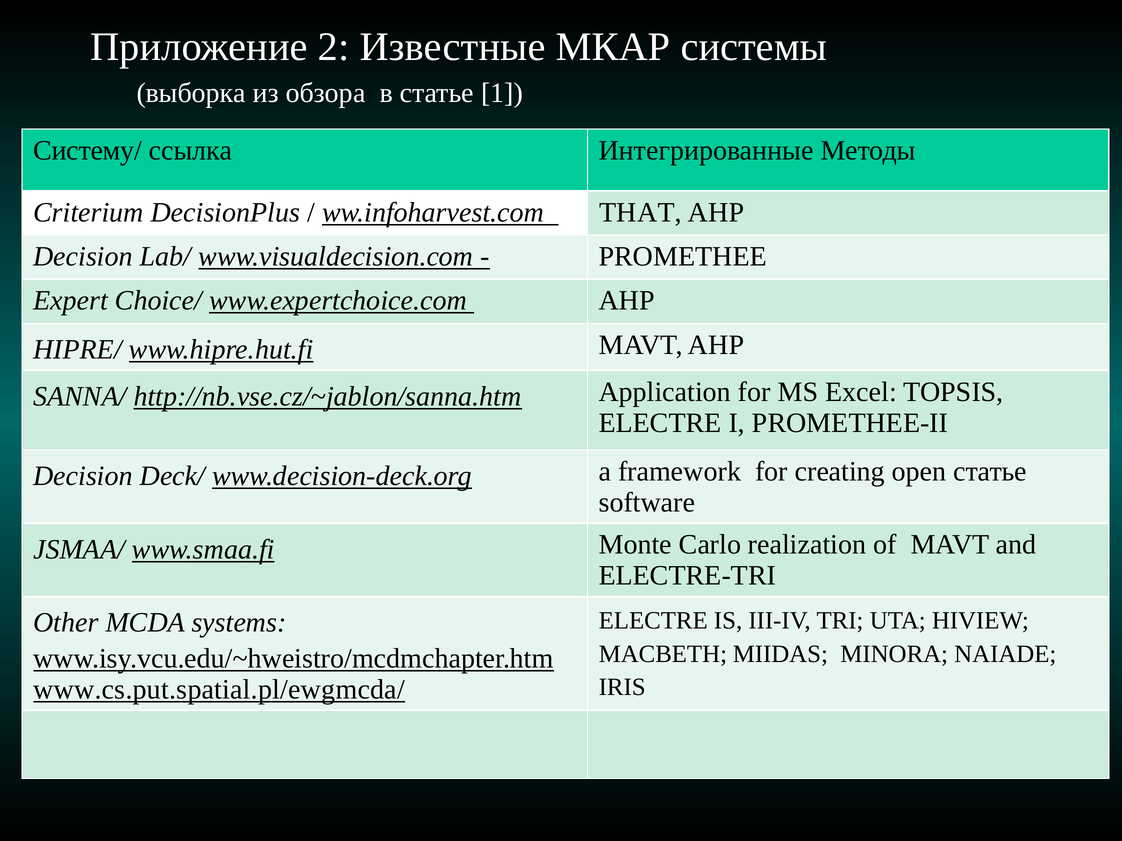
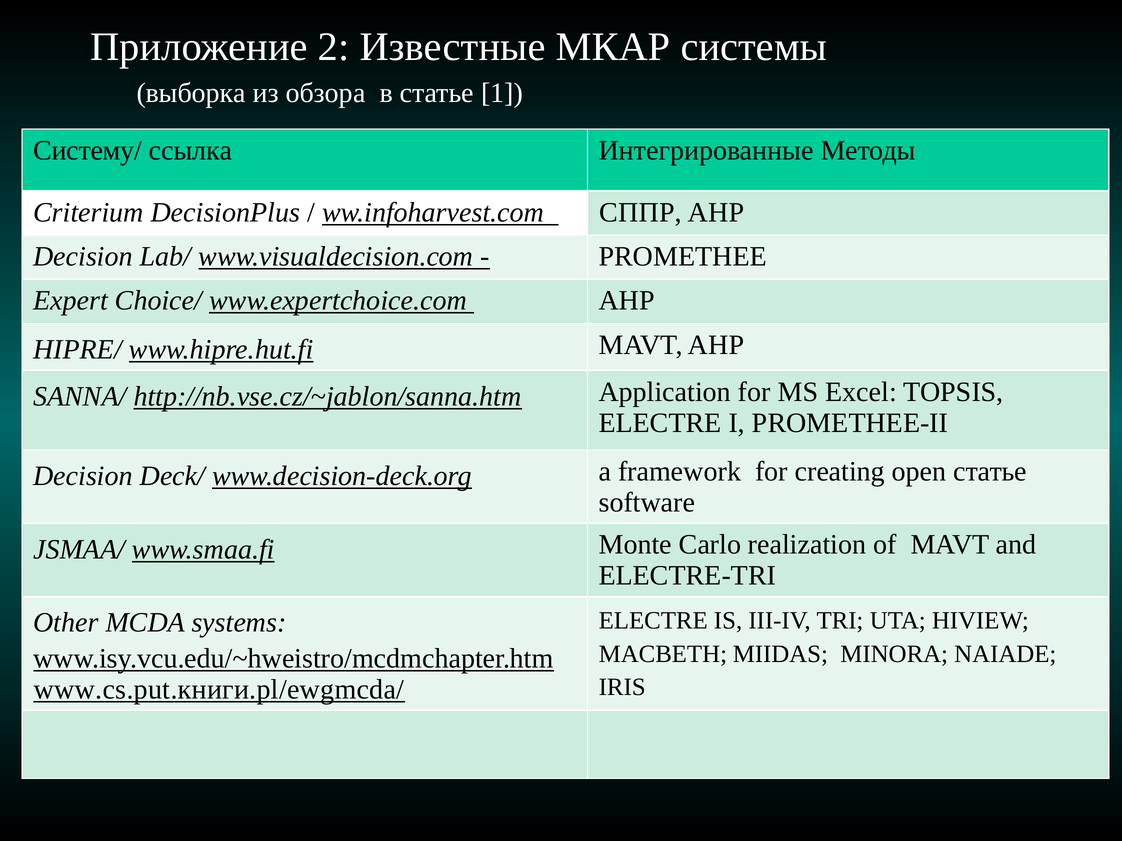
THAT: THAT -> СППР (641, 212)
www.cs.put.spatial.pl/ewgmcda/: www.cs.put.spatial.pl/ewgmcda/ -> www.cs.put.книги.pl/ewgmcda/ (219, 690)
